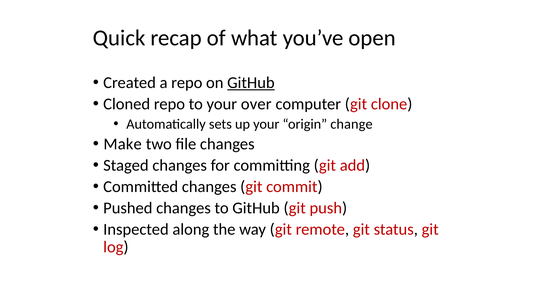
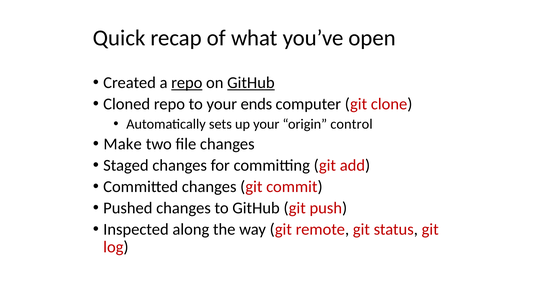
repo underline: none -> present (187, 83)
over: over -> ends (256, 104)
change: change -> control (351, 124)
